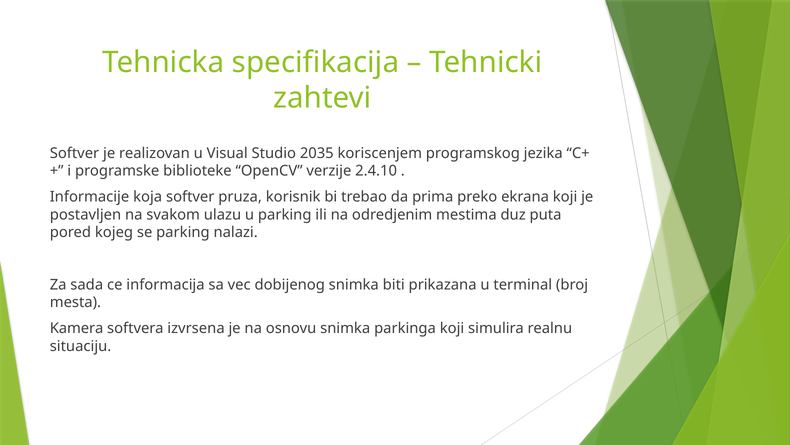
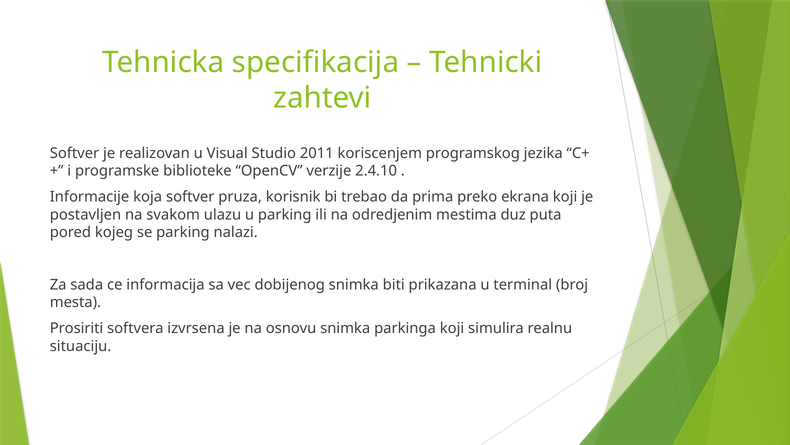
2035: 2035 -> 2011 (317, 153)
Kamera: Kamera -> Prosiriti (77, 328)
